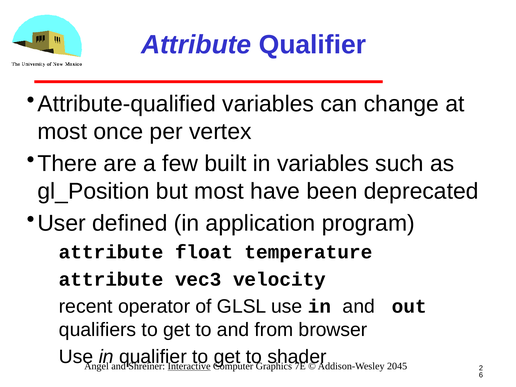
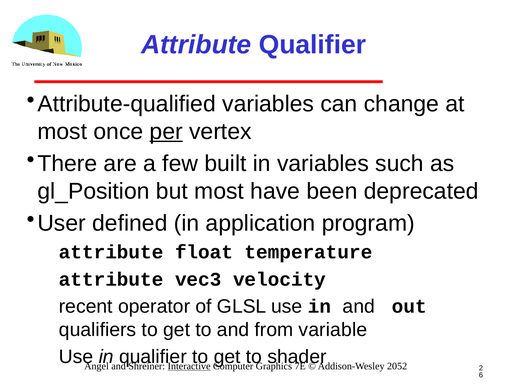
per underline: none -> present (166, 131)
browser: browser -> variable (333, 330)
2045: 2045 -> 2052 (397, 366)
